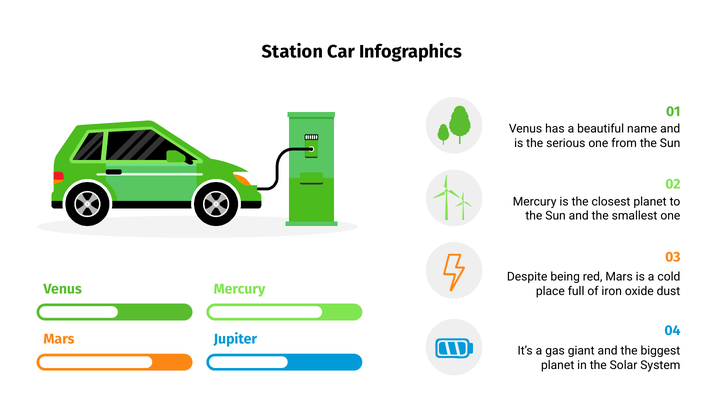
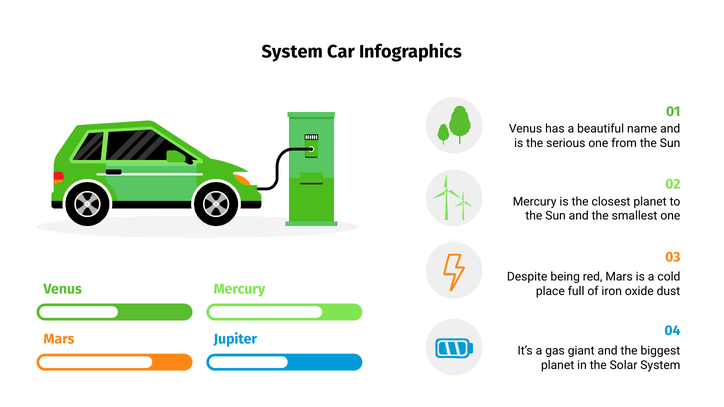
Station: Station -> System (293, 52)
